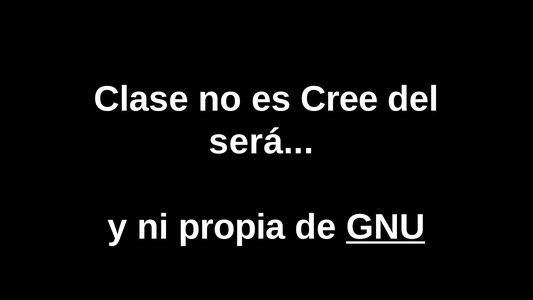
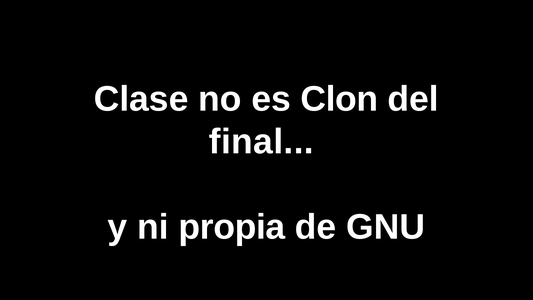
Cree: Cree -> Clon (339, 99)
será: será -> final (261, 142)
GNU underline: present -> none (386, 227)
